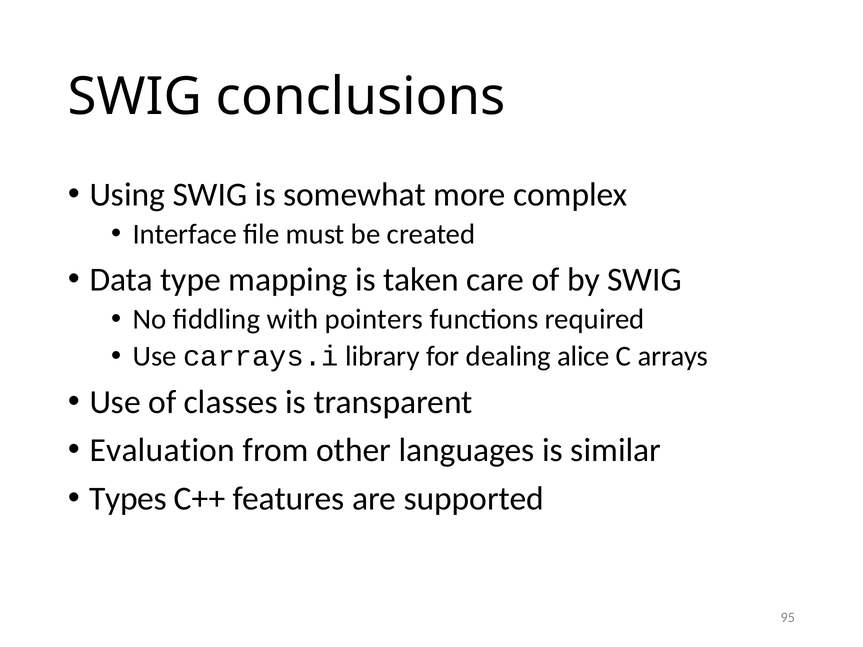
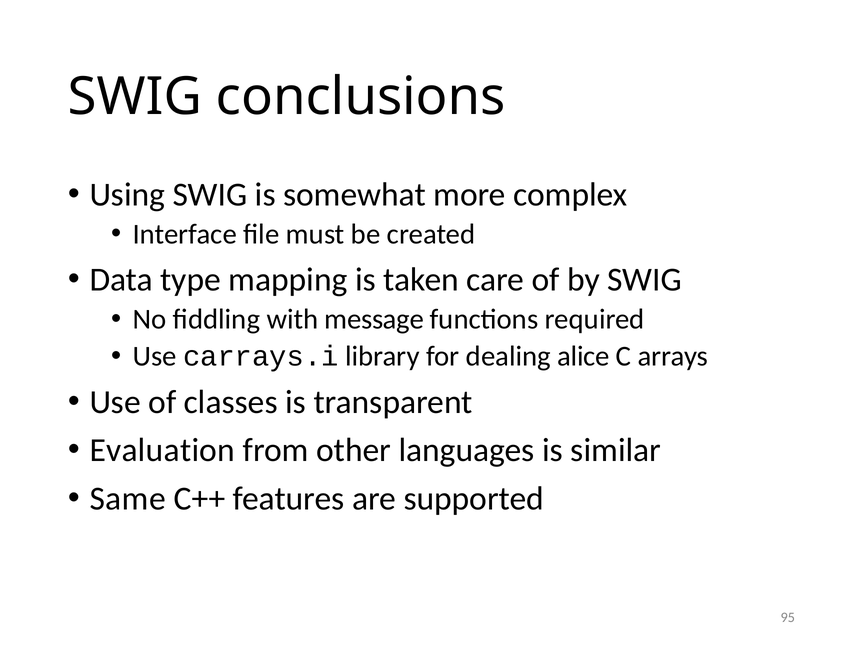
pointers: pointers -> message (374, 319)
Types: Types -> Same (128, 499)
